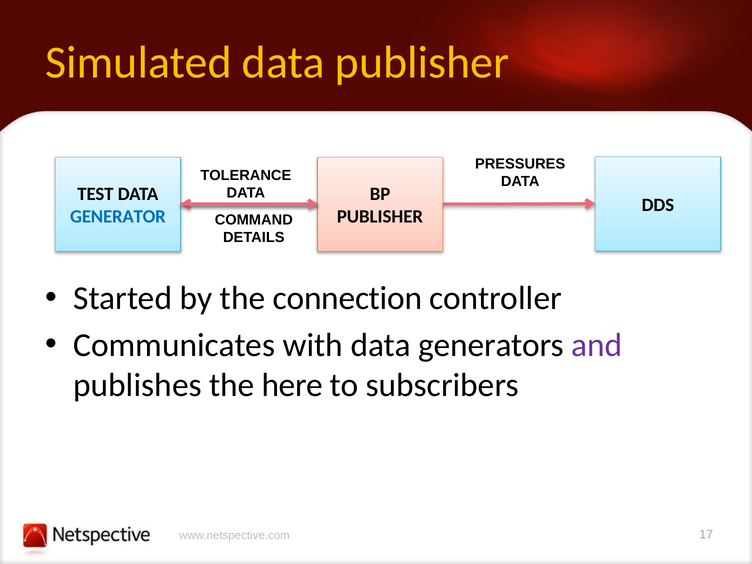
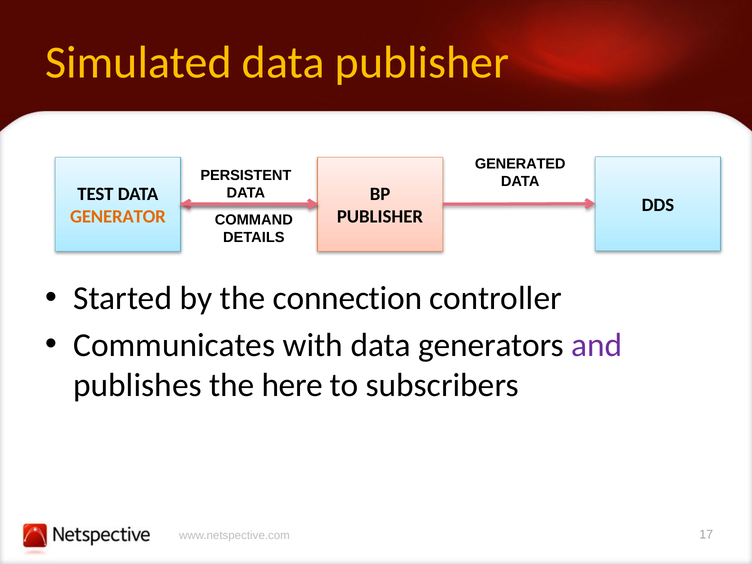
PRESSURES: PRESSURES -> GENERATED (520, 164)
TOLERANCE: TOLERANCE -> PERSISTENT (246, 175)
GENERATOR colour: blue -> orange (118, 217)
